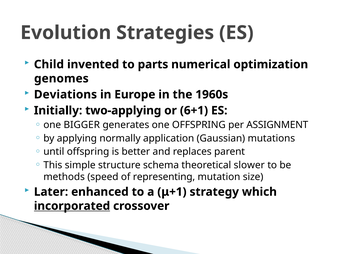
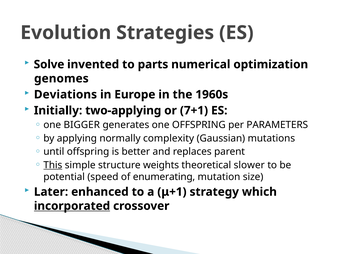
Child: Child -> Solve (49, 64)
6+1: 6+1 -> 7+1 (194, 111)
ASSIGNMENT: ASSIGNMENT -> PARAMETERS (277, 125)
application: application -> complexity (169, 138)
This underline: none -> present (53, 165)
schema: schema -> weights (161, 165)
methods: methods -> potential (64, 177)
representing: representing -> enumerating (164, 177)
